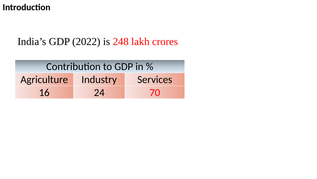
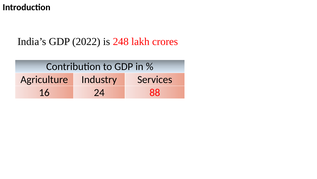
70: 70 -> 88 (155, 92)
